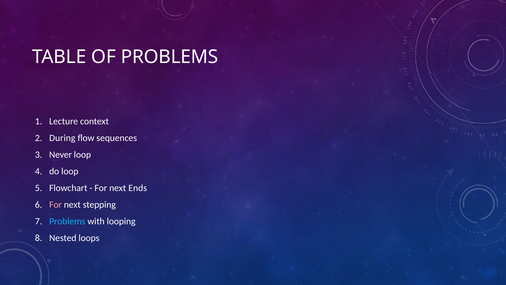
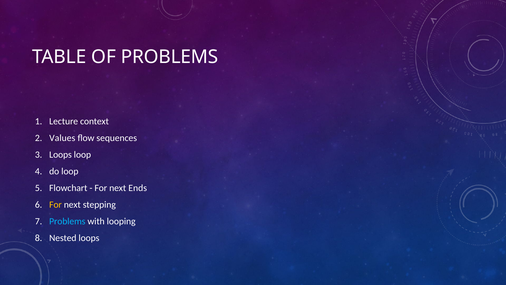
During: During -> Values (62, 138)
Never: Never -> Loops (60, 155)
For colour: pink -> yellow (55, 204)
